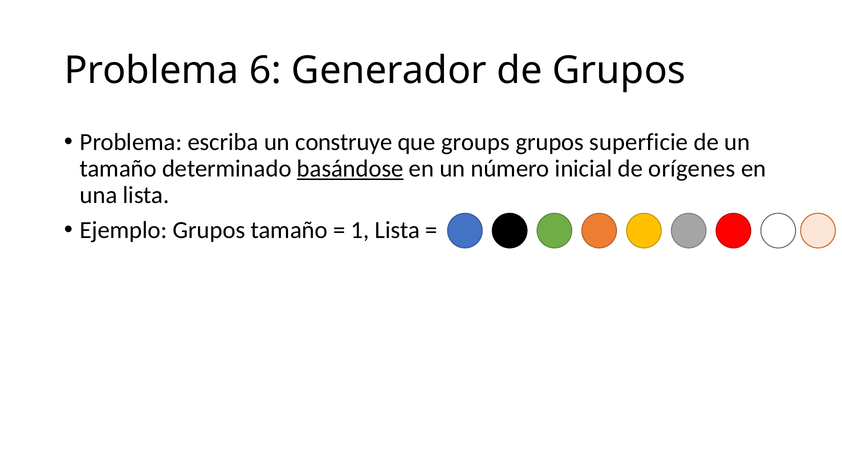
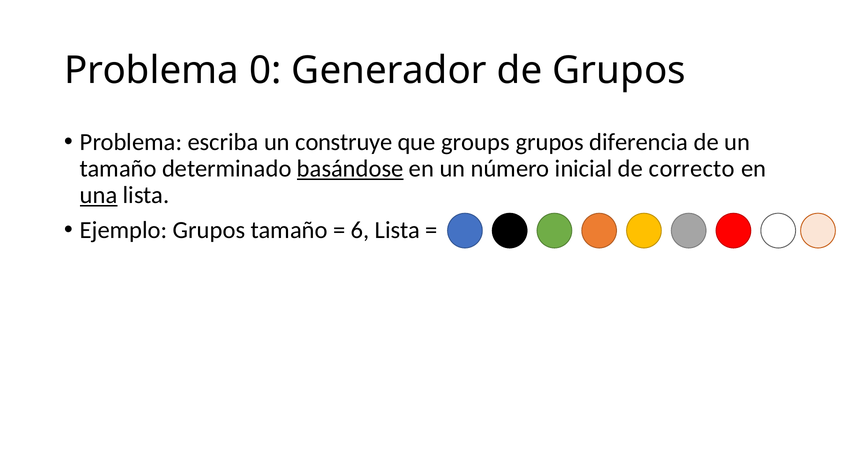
6: 6 -> 0 (265, 71)
superficie: superficie -> diferencia (639, 142)
orígenes: orígenes -> correcto (692, 169)
una underline: none -> present (99, 195)
1: 1 -> 6 (360, 231)
